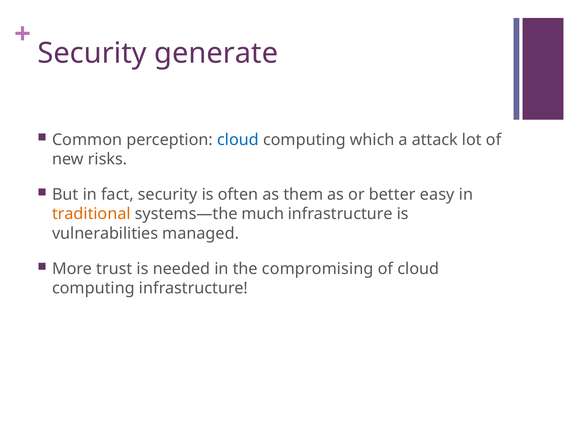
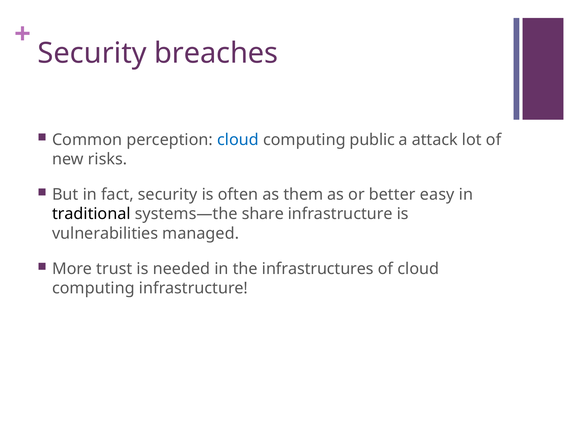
generate: generate -> breaches (216, 53)
which: which -> public (372, 140)
traditional colour: orange -> black (91, 214)
much: much -> share (263, 214)
compromising: compromising -> infrastructures (318, 269)
